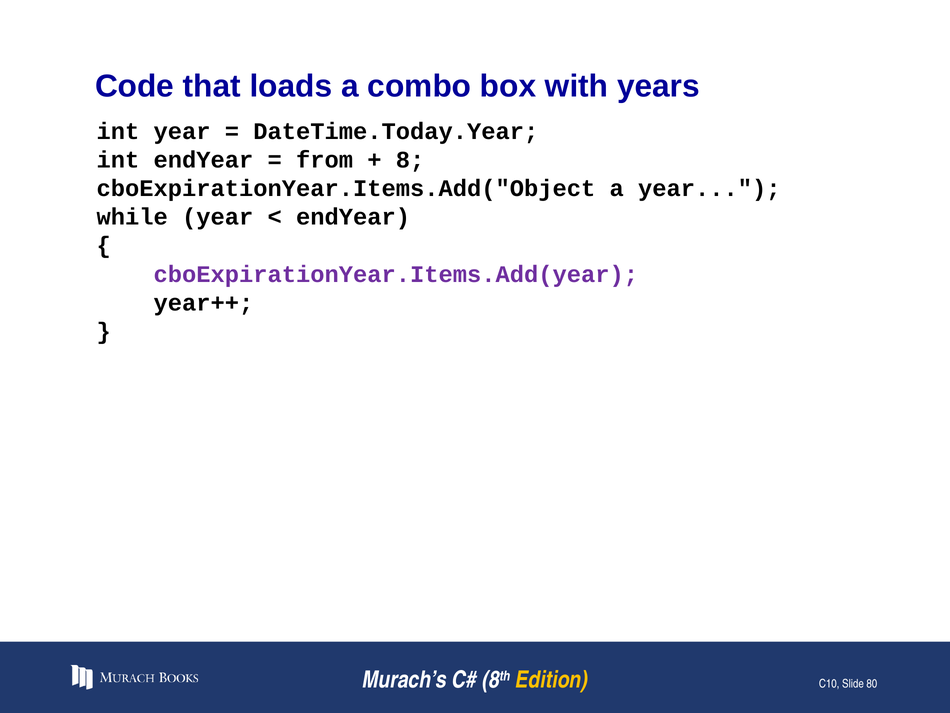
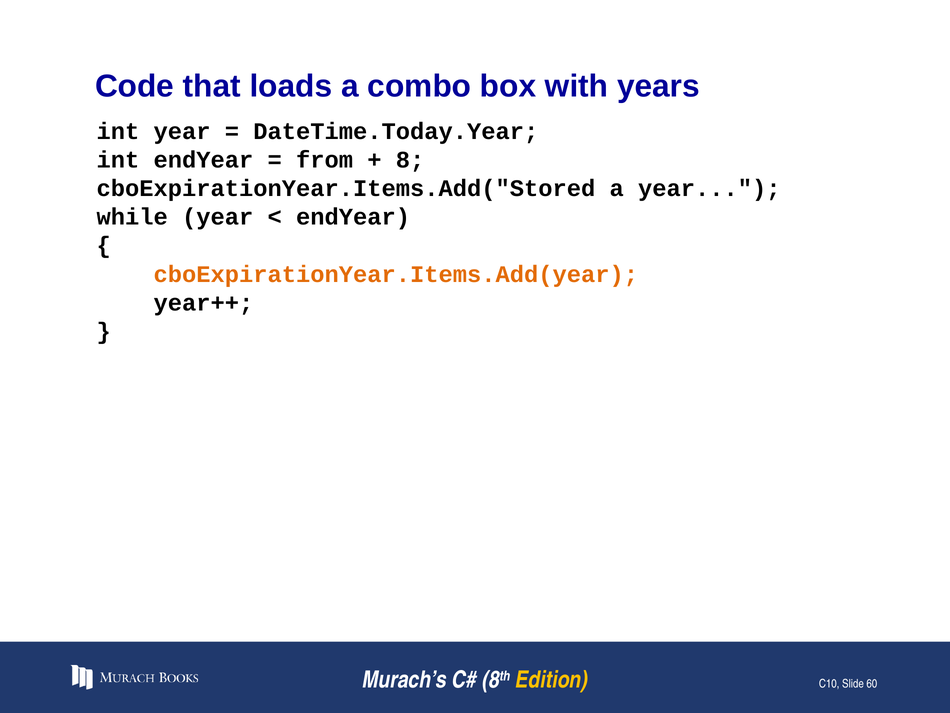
cboExpirationYear.Items.Add("Object: cboExpirationYear.Items.Add("Object -> cboExpirationYear.Items.Add("Stored (346, 188)
cboExpirationYear.Items.Add(year colour: purple -> orange (396, 274)
80: 80 -> 60 (872, 684)
